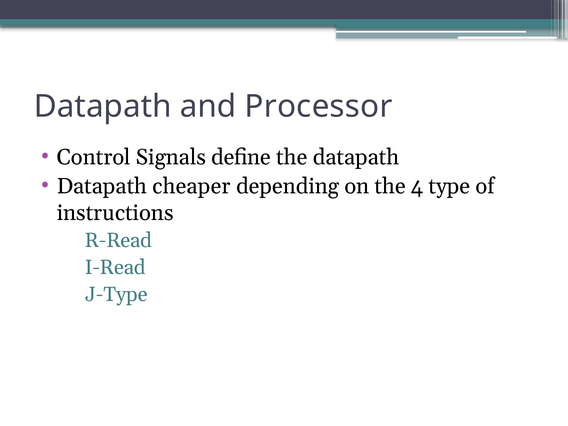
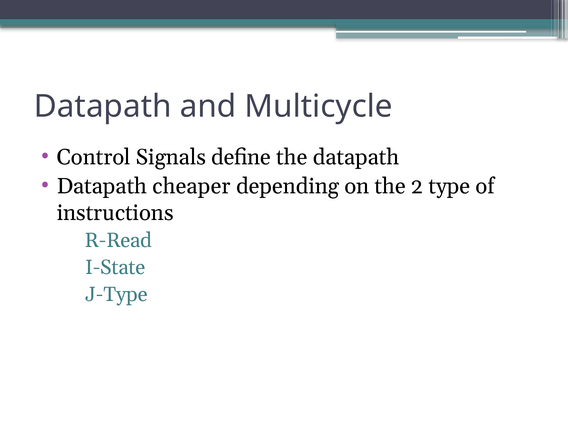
Processor: Processor -> Multicycle (319, 106)
4: 4 -> 2 (417, 186)
I-Read: I-Read -> I-State (115, 268)
